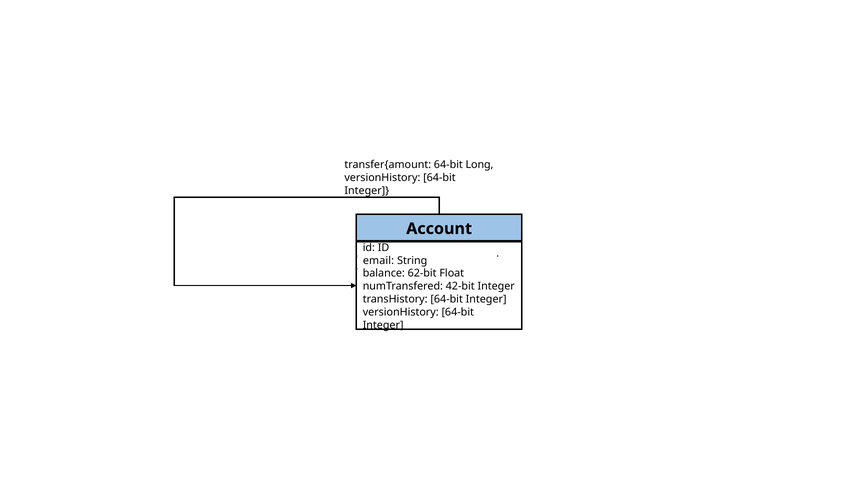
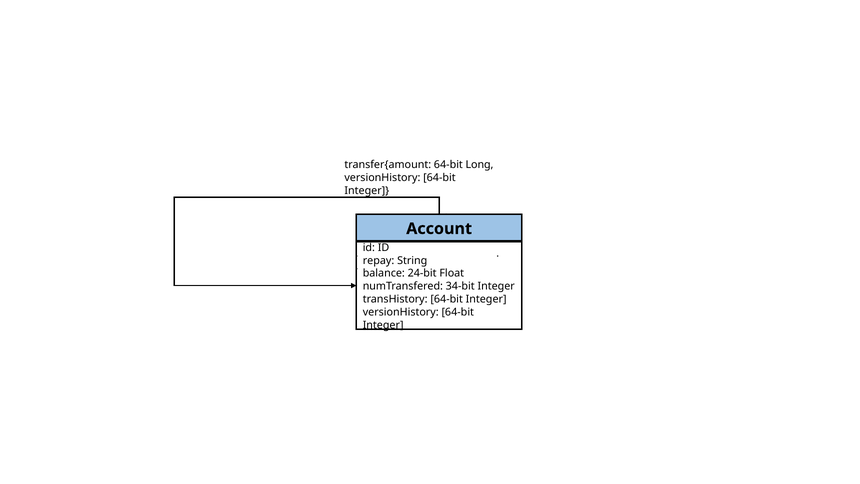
email: email -> repay (379, 260)
62-bit: 62-bit -> 24-bit (422, 273)
42-bit: 42-bit -> 34-bit (460, 286)
